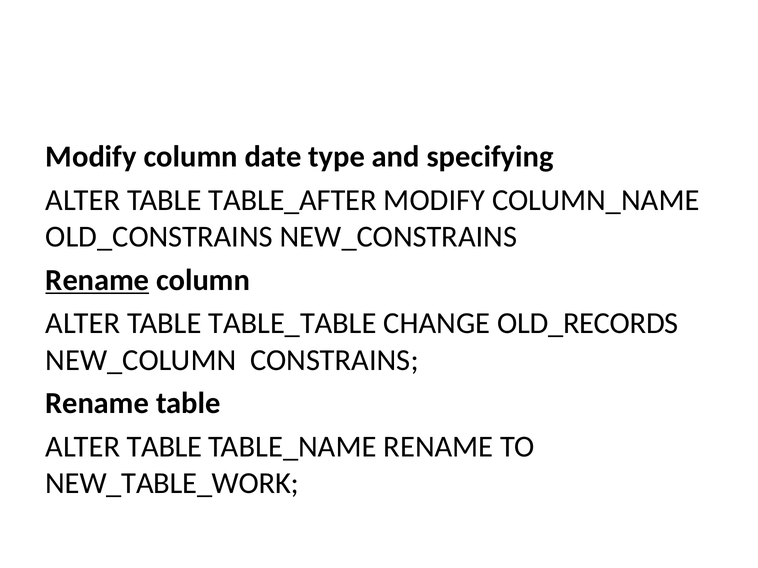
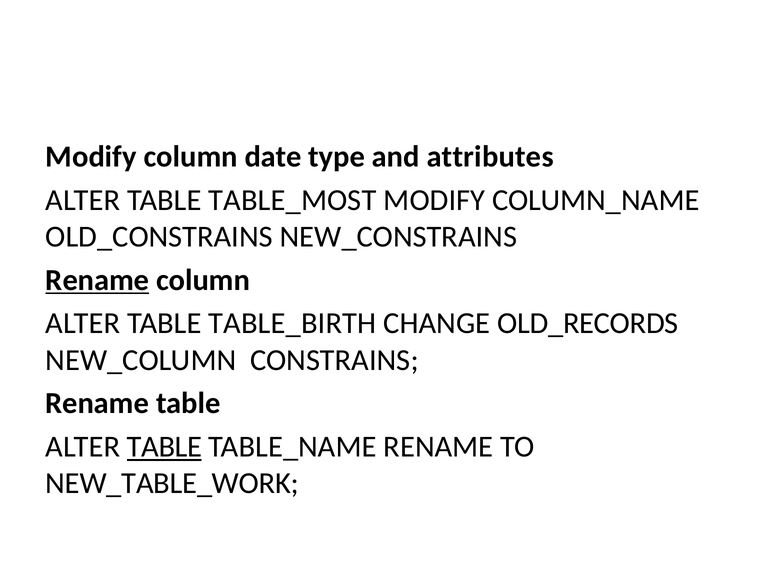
specifying: specifying -> attributes (490, 157)
TABLE_AFTER: TABLE_AFTER -> TABLE_MOST (292, 200)
TABLE_TABLE: TABLE_TABLE -> TABLE_BIRTH (292, 324)
TABLE underline: none -> present (164, 447)
